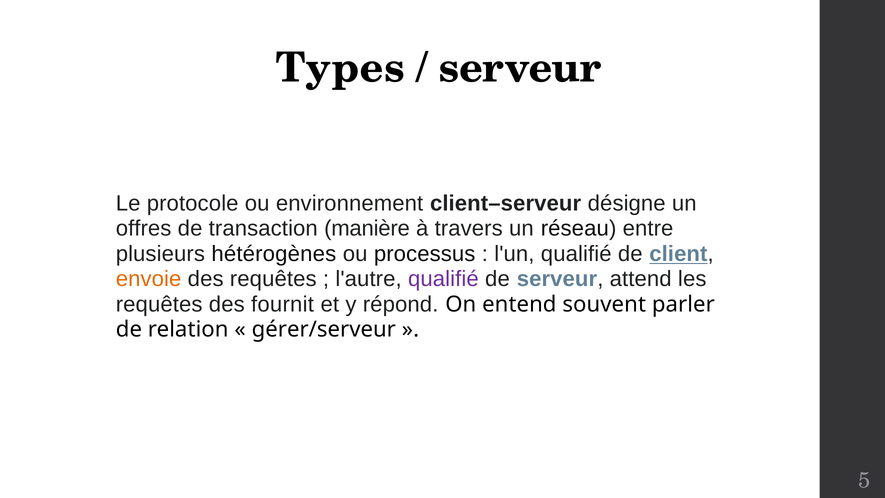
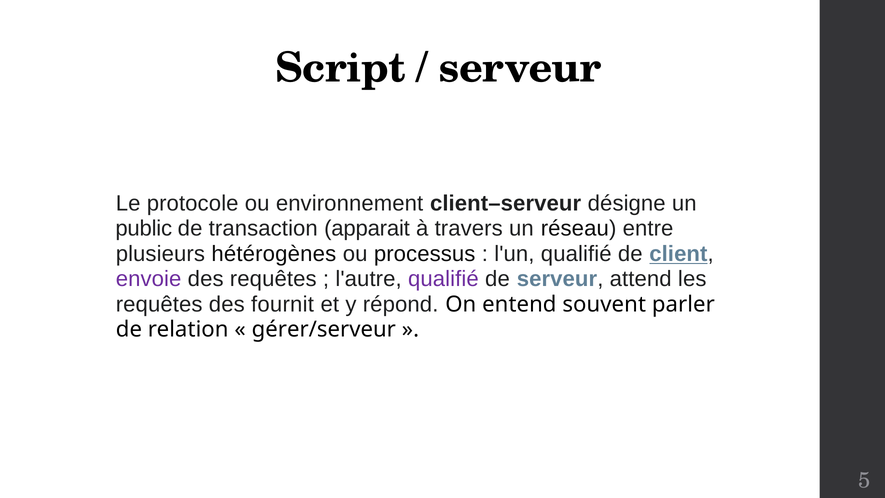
Types: Types -> Script (341, 68)
offres: offres -> public (144, 228)
manière: manière -> apparait (367, 228)
envoie colour: orange -> purple (149, 279)
